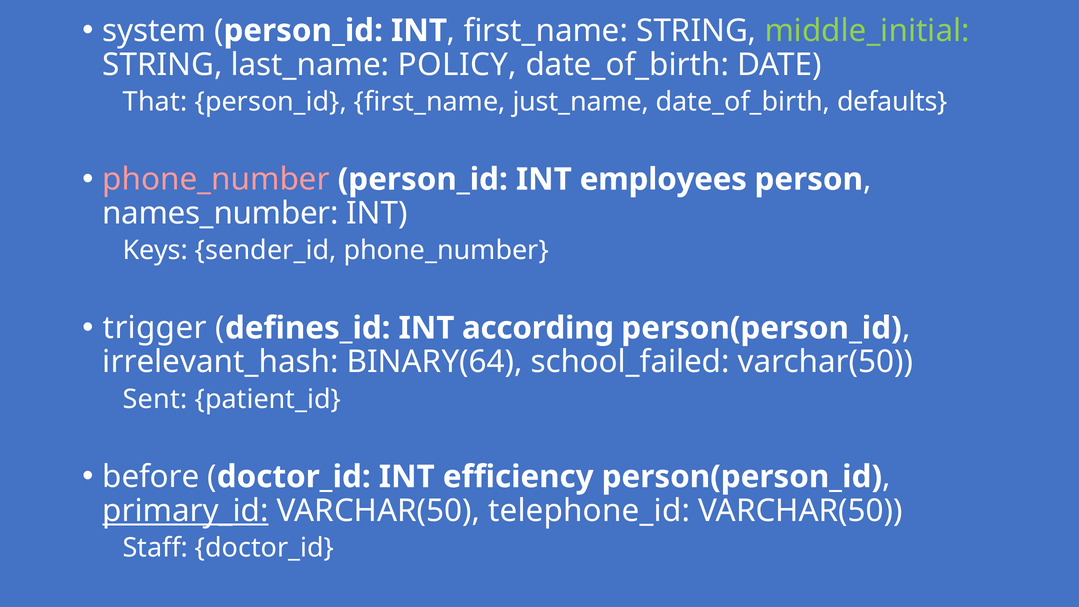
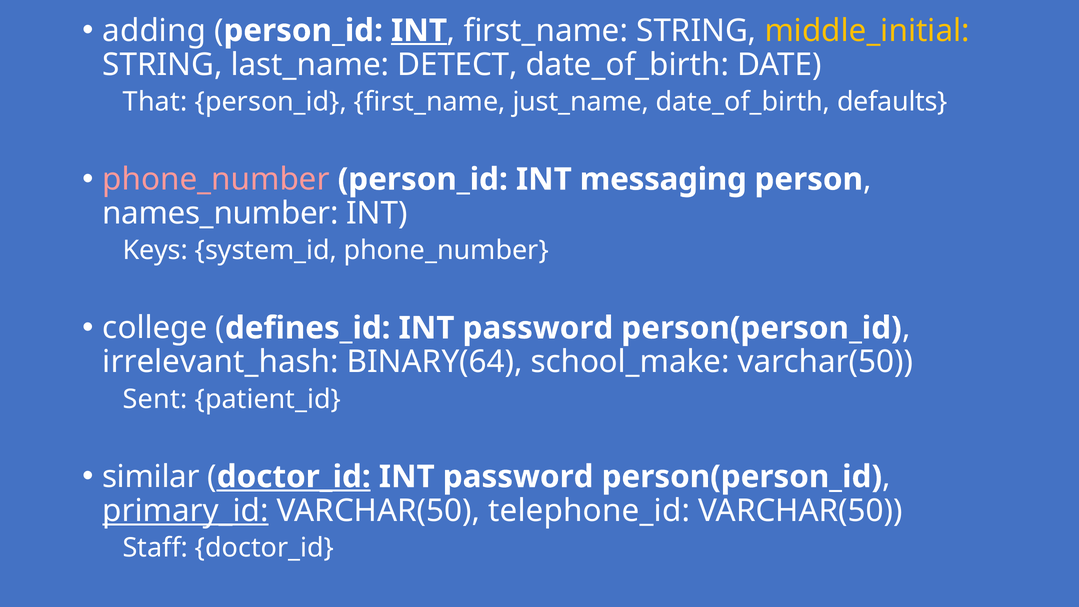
system: system -> adding (154, 31)
INT underline: none -> present (419, 31)
middle_initial colour: light green -> yellow (867, 31)
POLICY: POLICY -> DETECT (458, 65)
employees: employees -> messaging (663, 179)
sender_id: sender_id -> system_id (266, 251)
trigger: trigger -> college (155, 328)
according: according -> password (538, 328)
school_failed: school_failed -> school_make (630, 362)
before: before -> similar (151, 477)
doctor_id underline: none -> present (294, 477)
efficiency: efficiency -> password (518, 477)
